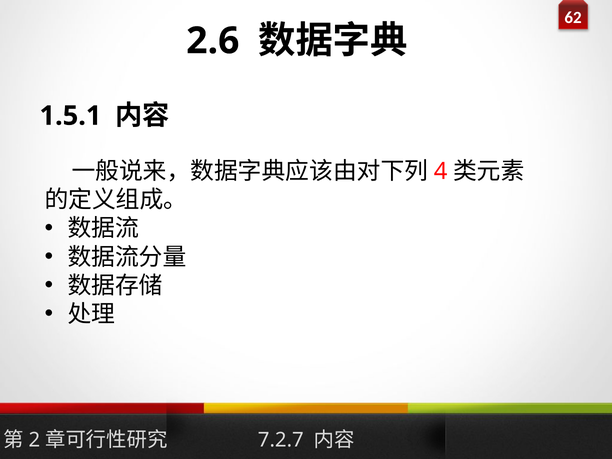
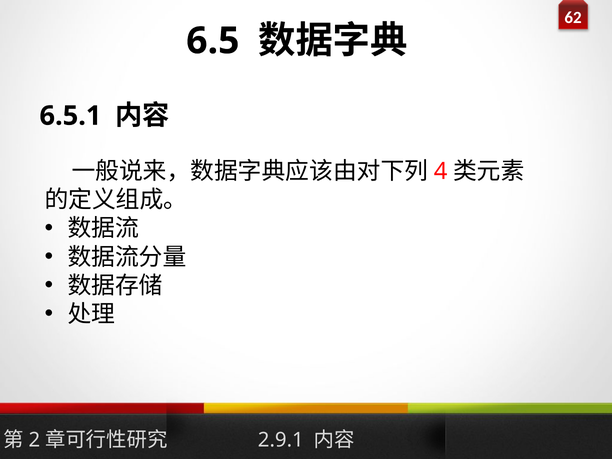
2.6: 2.6 -> 6.5 (213, 41)
1.5.1: 1.5.1 -> 6.5.1 (70, 116)
7.2.7: 7.2.7 -> 2.9.1 (281, 440)
